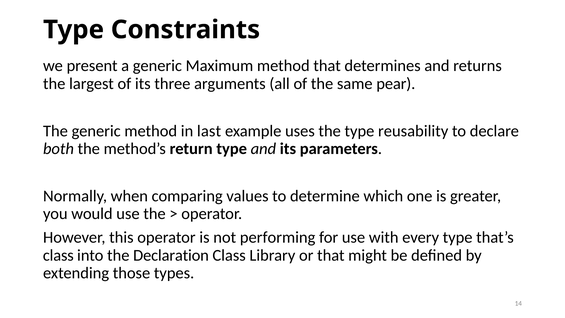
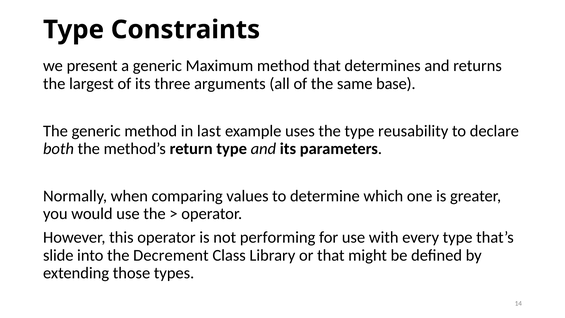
pear: pear -> base (396, 84)
class: class -> slide (58, 255)
Declaration: Declaration -> Decrement (171, 255)
